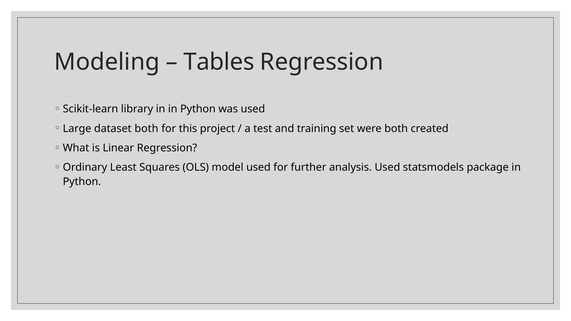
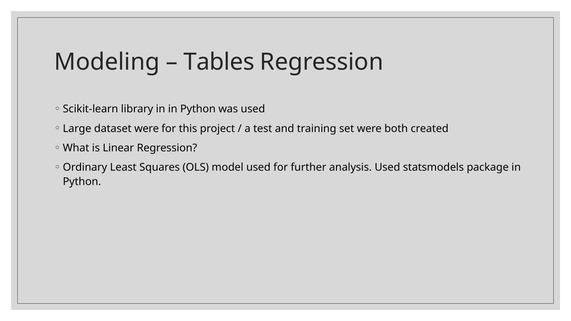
dataset both: both -> were (147, 129)
